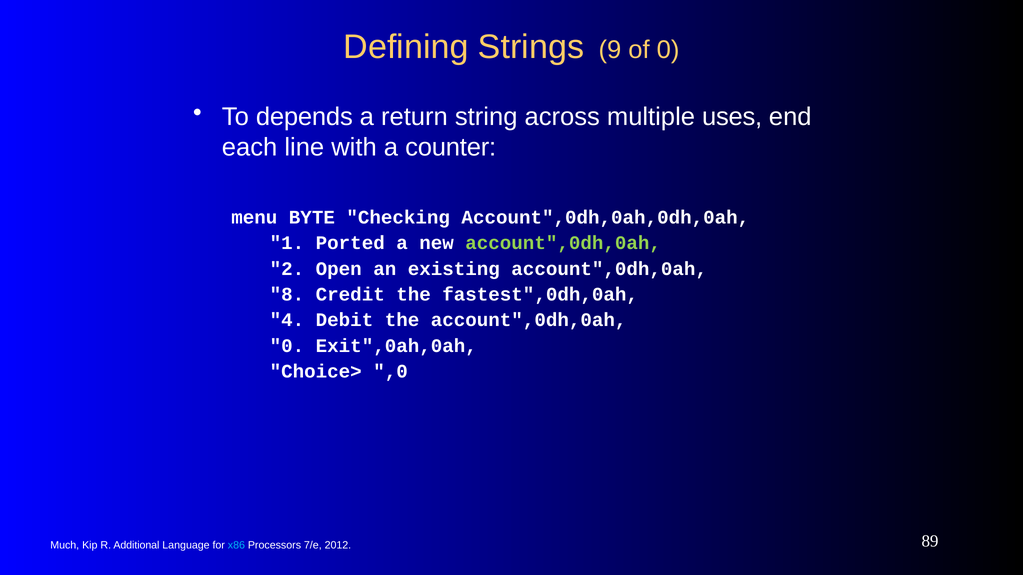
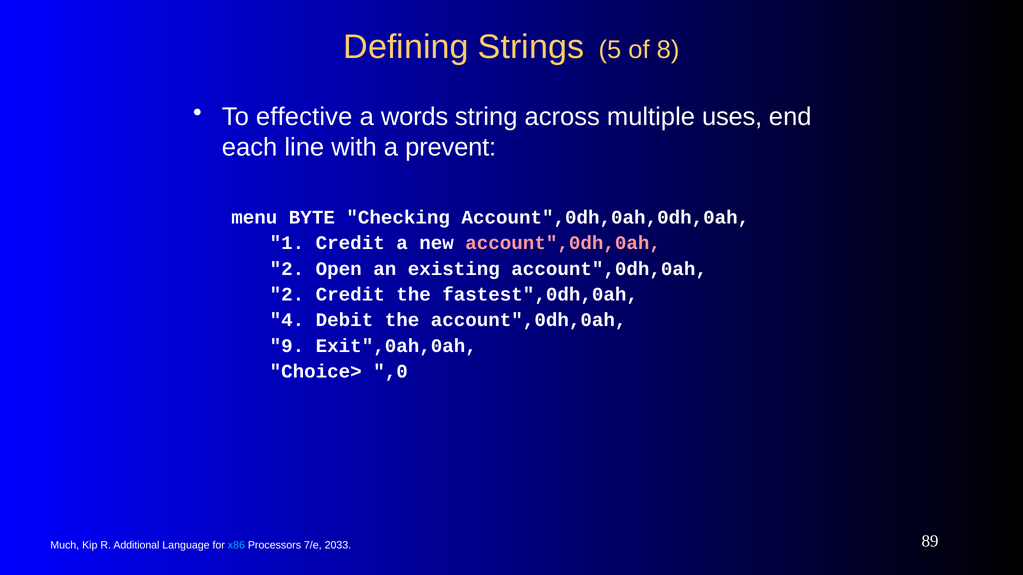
9: 9 -> 5 (610, 50)
of 0: 0 -> 8 (668, 50)
depends: depends -> effective (304, 117)
return: return -> words (415, 117)
counter: counter -> prevent (451, 148)
1 Ported: Ported -> Credit (350, 243)
account",0dh,0ah colour: light green -> pink (563, 243)
8: 8 -> 2 (287, 295)
0: 0 -> 9 (287, 346)
2012: 2012 -> 2033 (338, 546)
